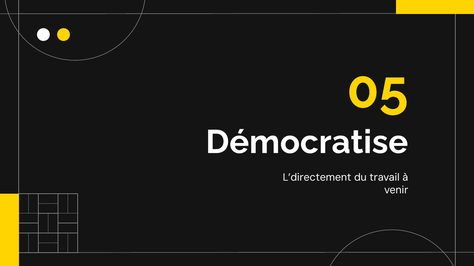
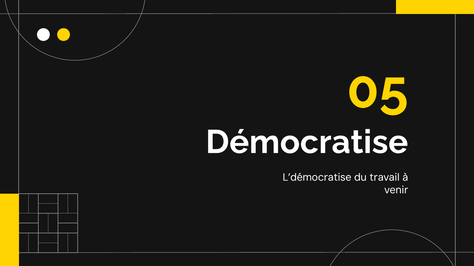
L’directement: L’directement -> L’démocratise (317, 178)
